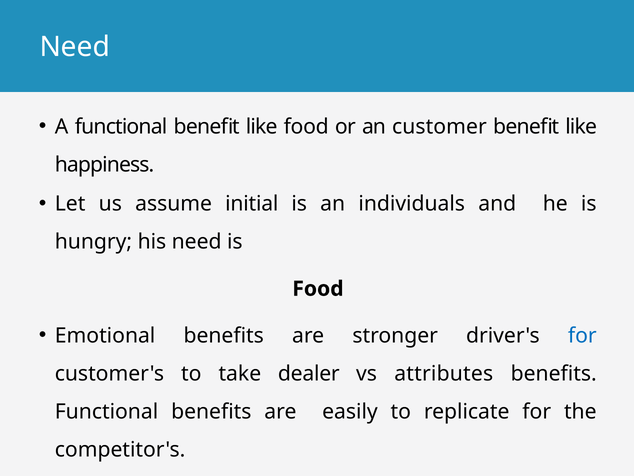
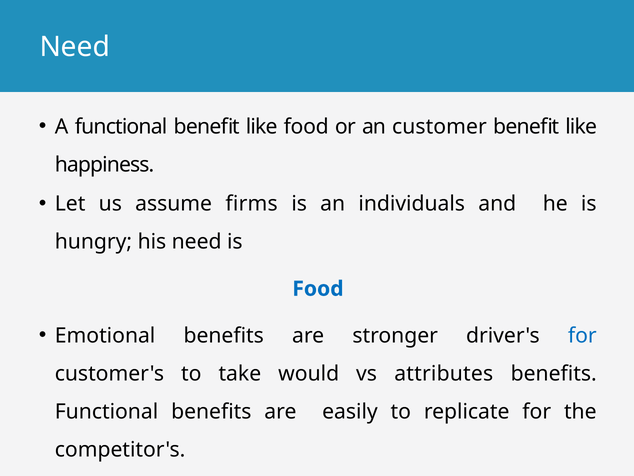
initial: initial -> firms (252, 204)
Food colour: black -> blue (318, 289)
dealer: dealer -> would (309, 373)
